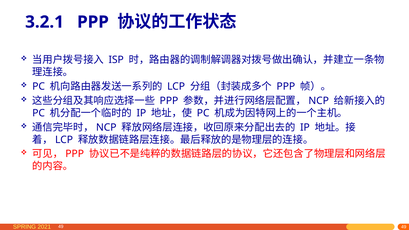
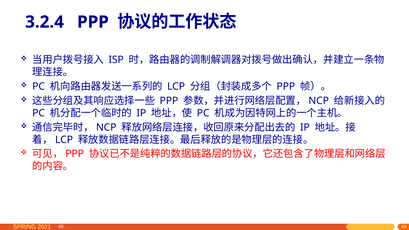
3.2.1: 3.2.1 -> 3.2.4 (45, 22)
